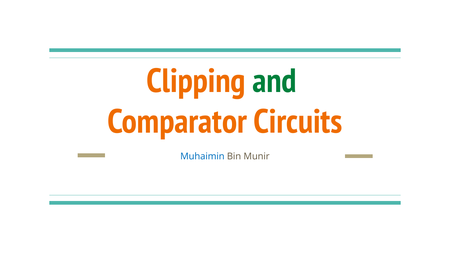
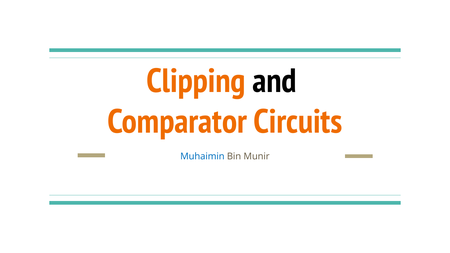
and colour: green -> black (275, 81)
